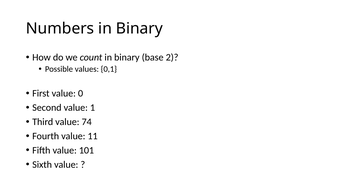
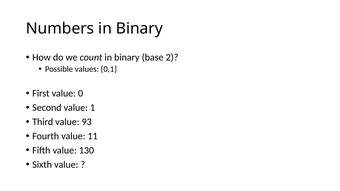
74: 74 -> 93 (87, 122)
101: 101 -> 130 (86, 151)
